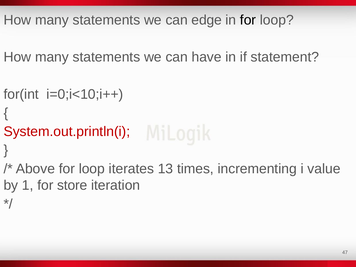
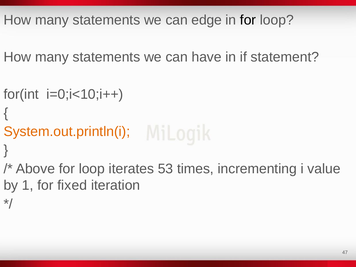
System.out.println(i colour: red -> orange (67, 132)
13: 13 -> 53 (165, 169)
store: store -> fixed (72, 185)
